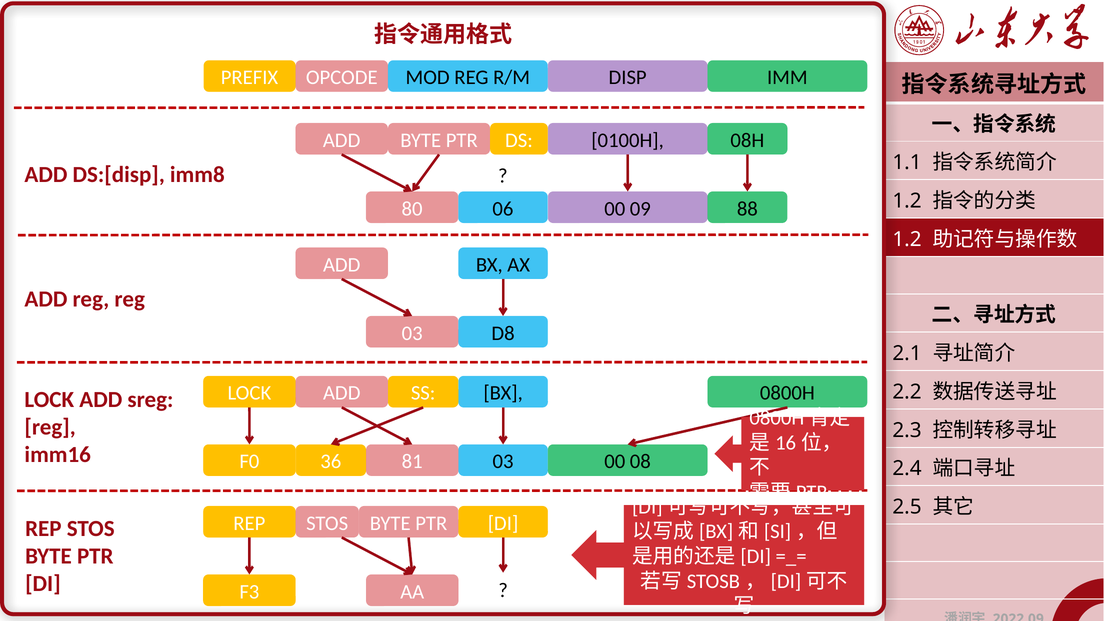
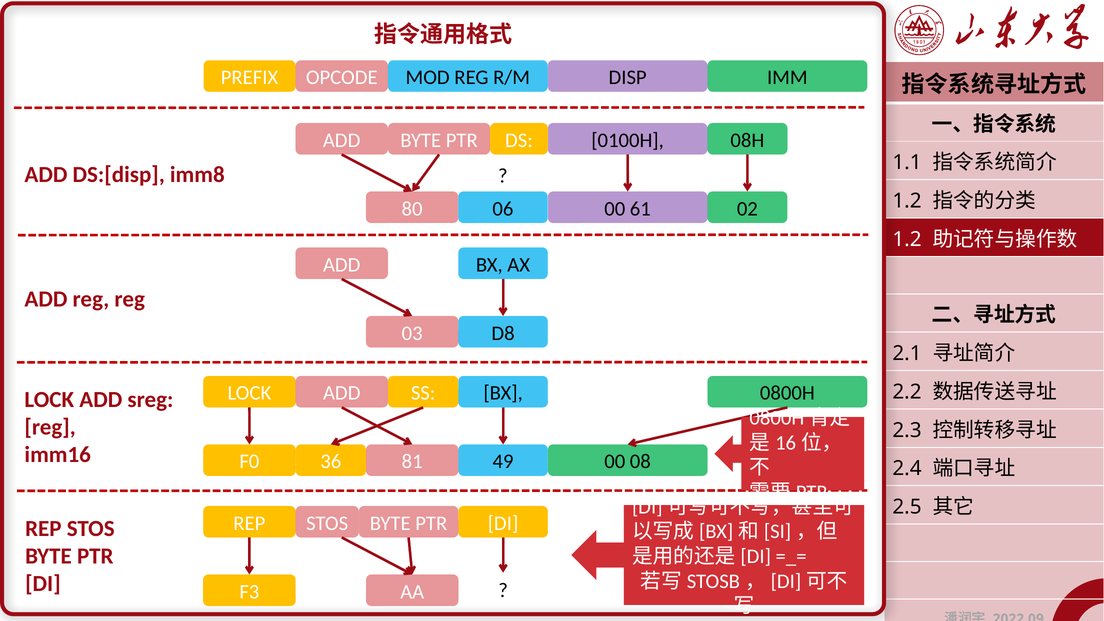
09: 09 -> 61 (640, 209)
88: 88 -> 02 (747, 209)
81 03: 03 -> 49 (503, 462)
